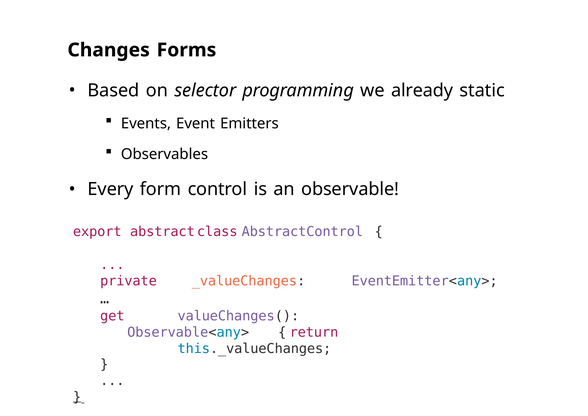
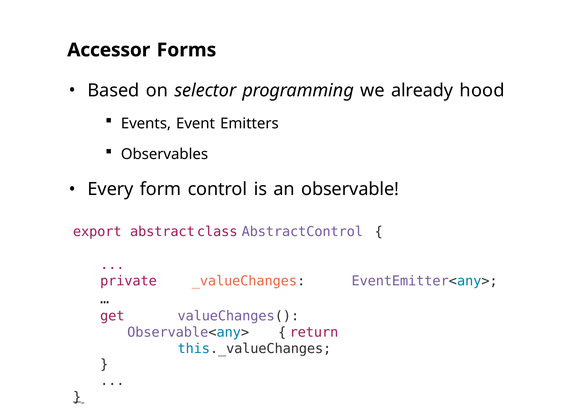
Changes: Changes -> Accessor (109, 50)
static: static -> hood (482, 90)
